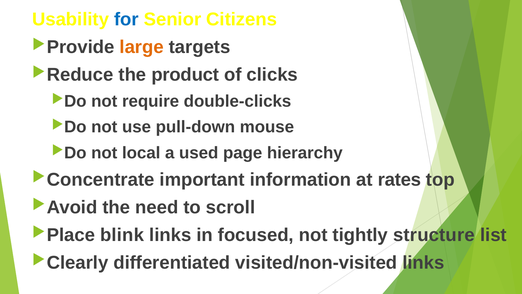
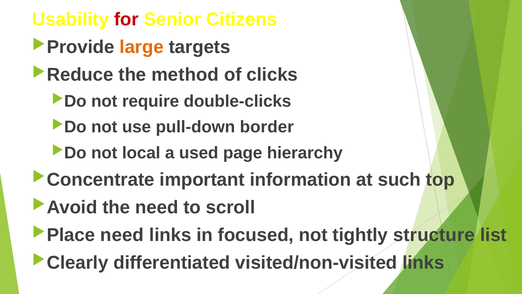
for colour: blue -> red (126, 19)
product: product -> method (185, 75)
mouse: mouse -> border (267, 127)
rates: rates -> such (399, 179)
blink: blink -> need (122, 235)
